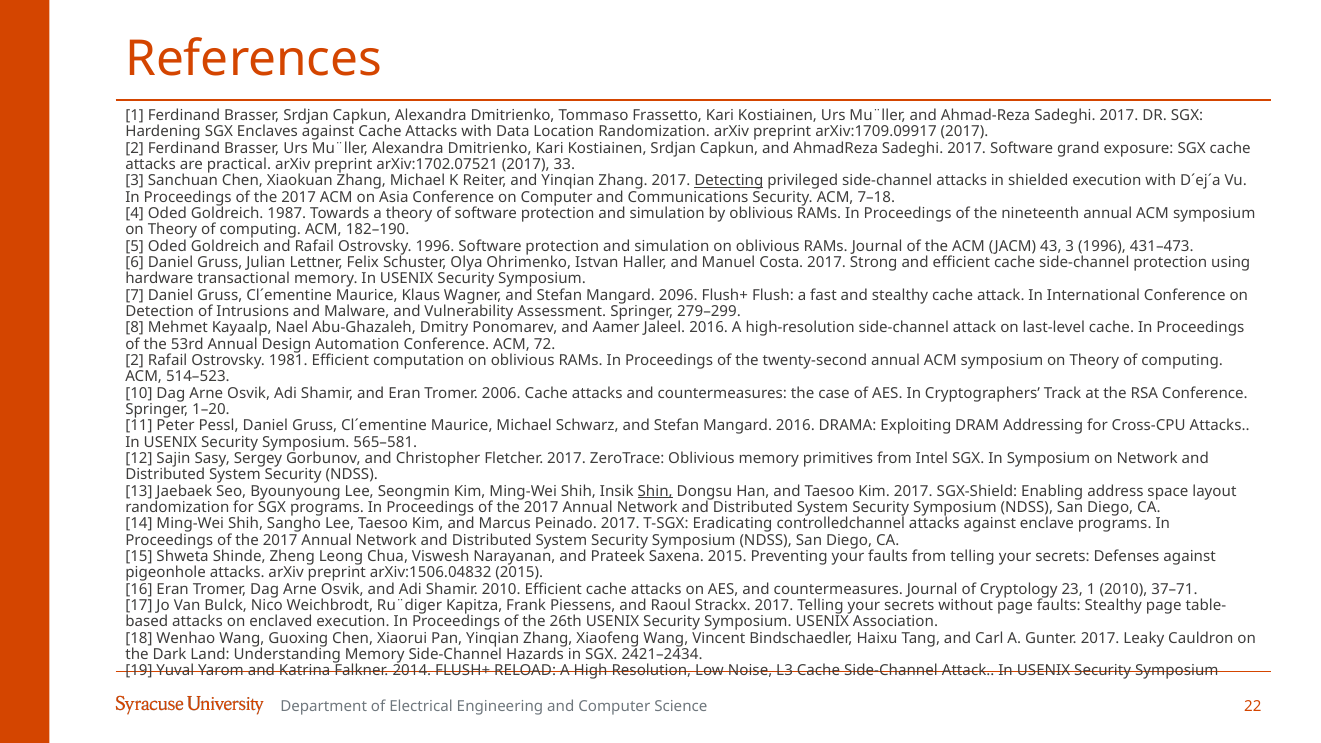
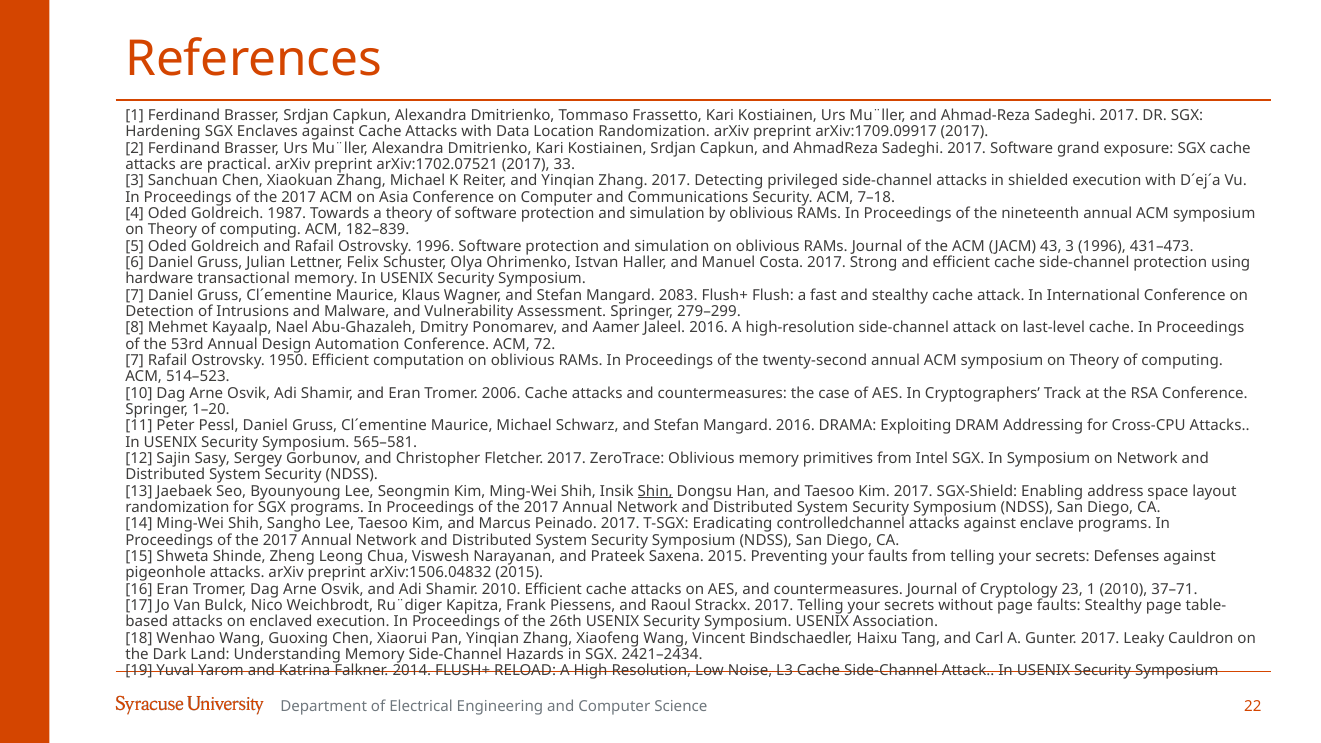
Detecting underline: present -> none (729, 181)
182–190: 182–190 -> 182–839 (378, 230)
2096: 2096 -> 2083 (678, 295)
2: 2 -> 7 (135, 361)
1981: 1981 -> 1950 (288, 361)
